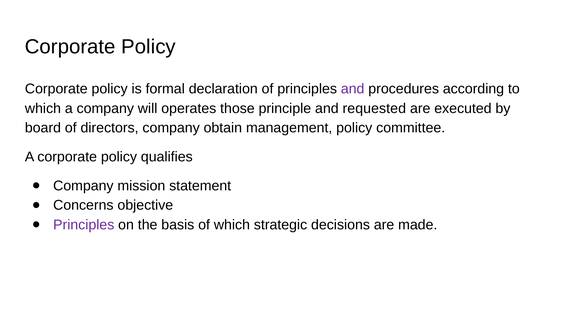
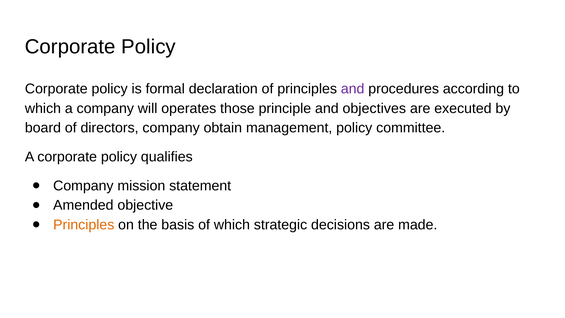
requested: requested -> objectives (374, 108)
Concerns: Concerns -> Amended (83, 205)
Principles colour: purple -> orange (84, 225)
